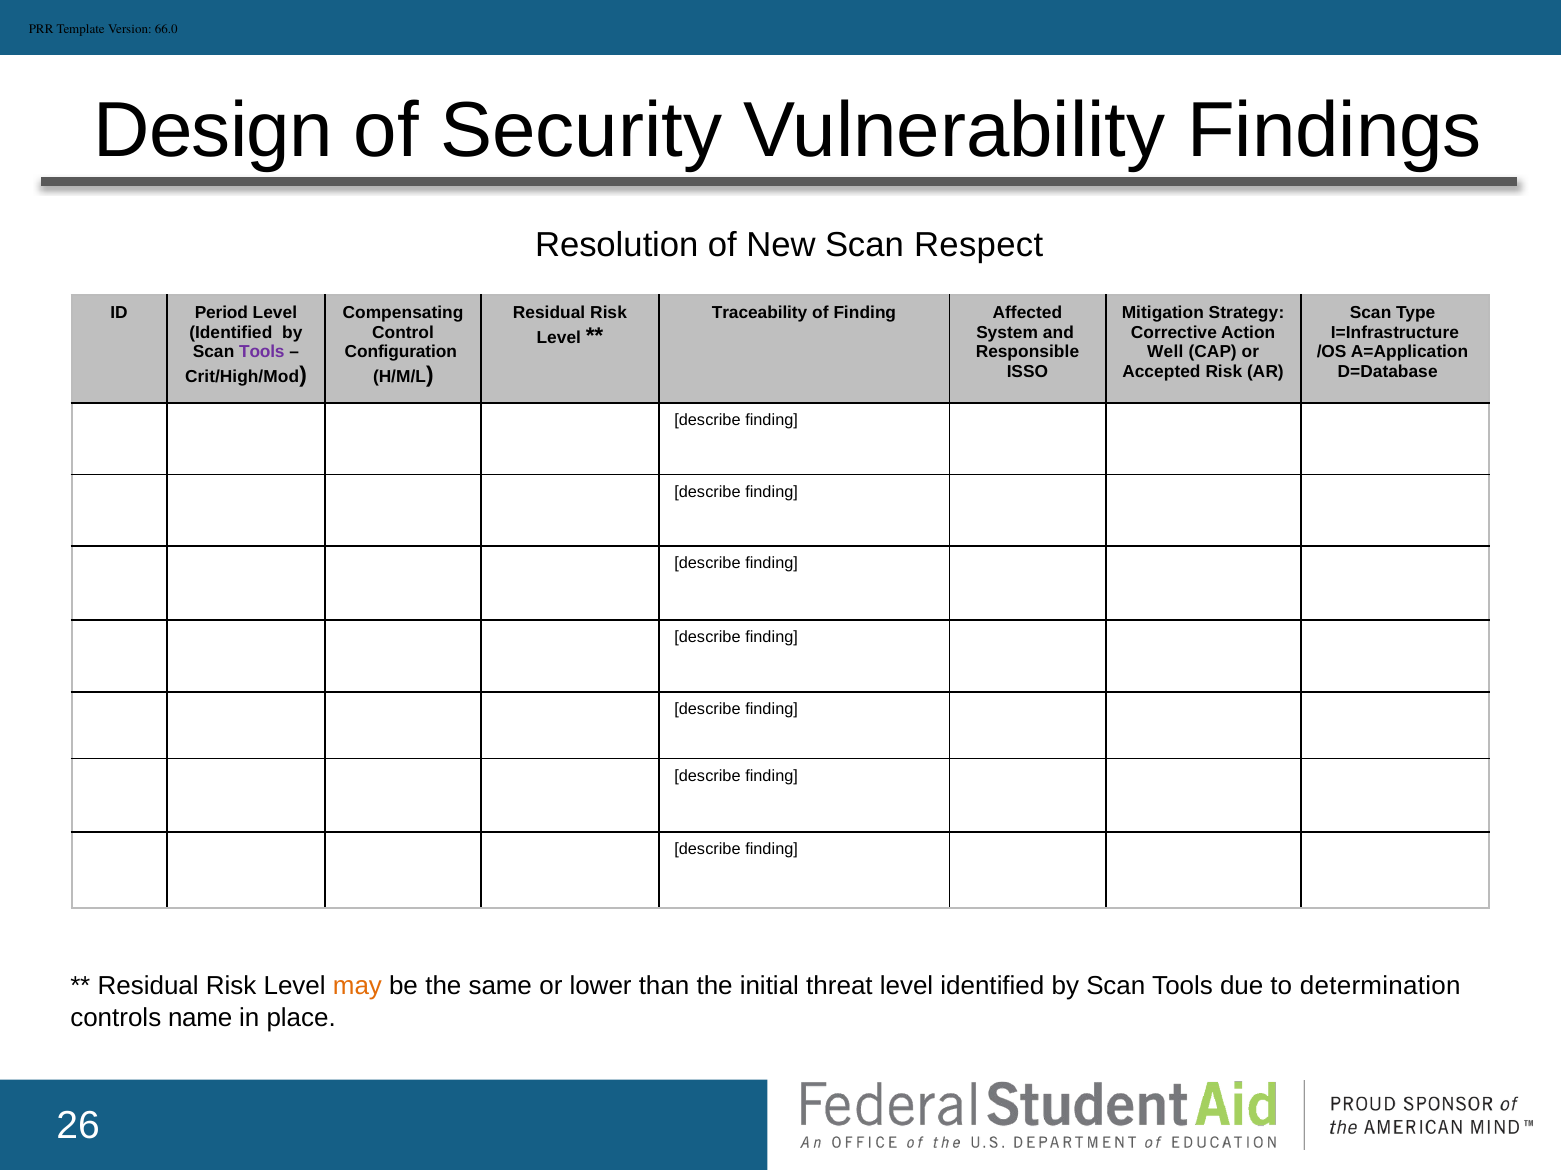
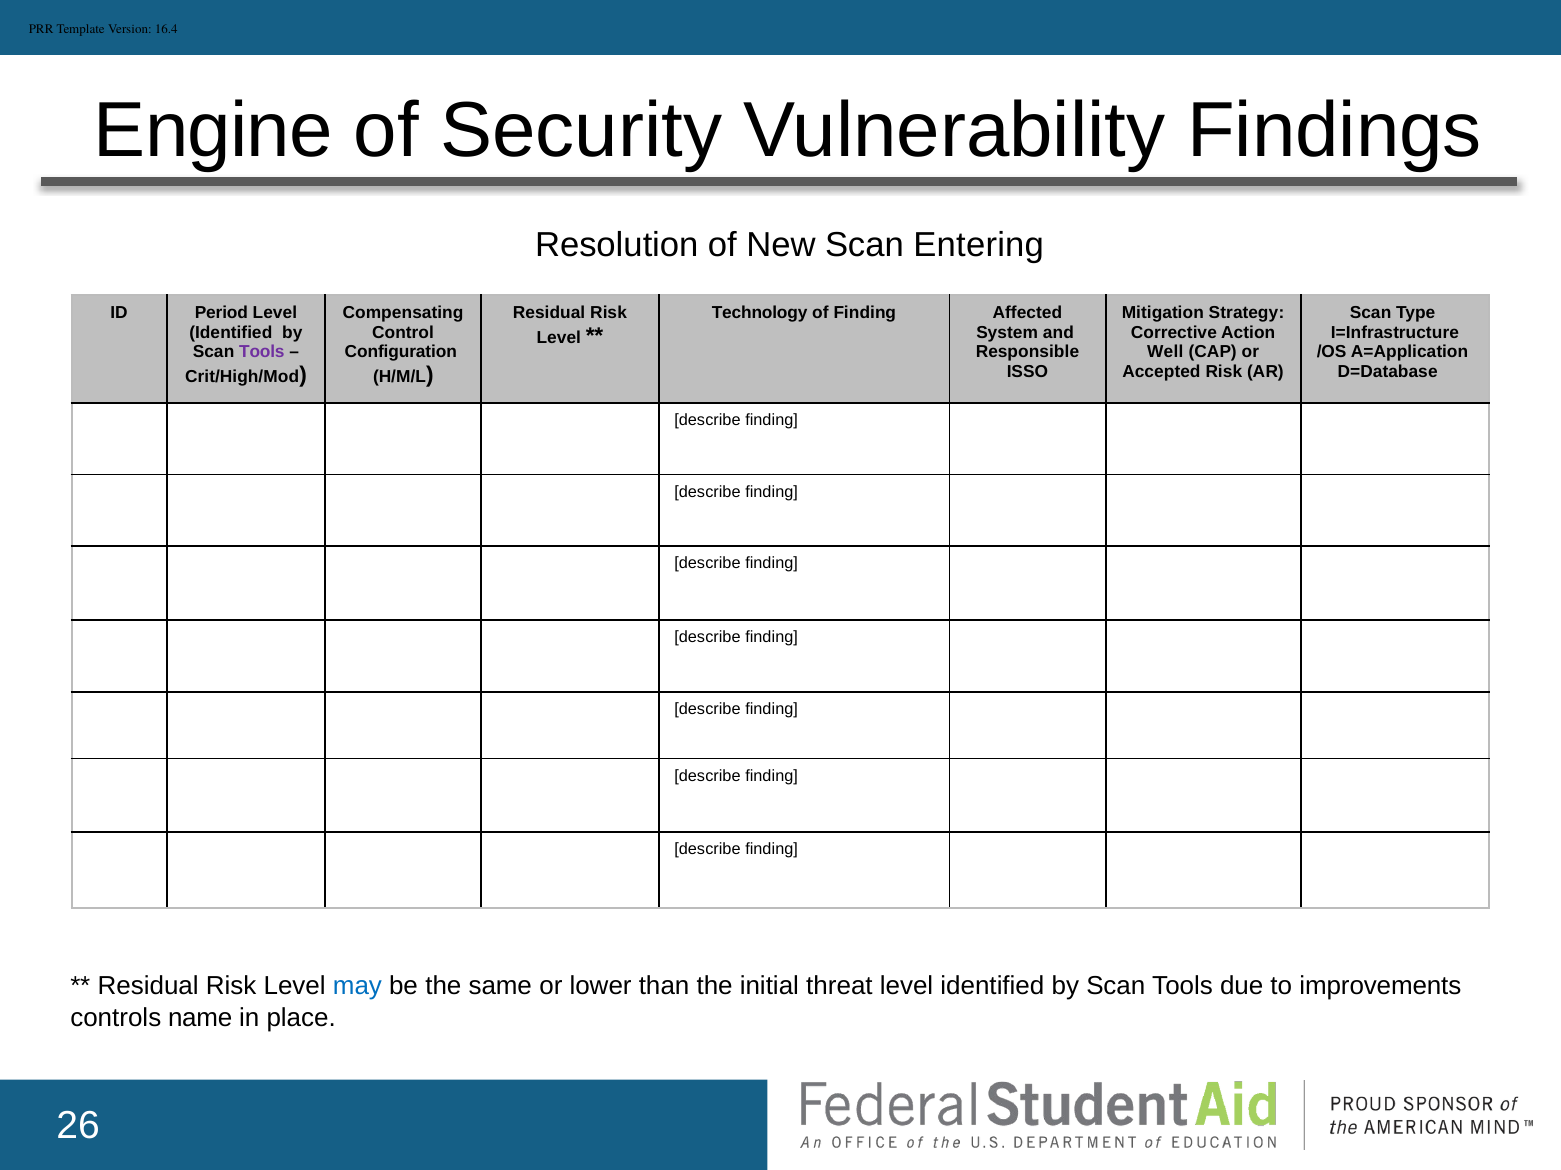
66.0: 66.0 -> 16.4 (166, 29)
Design: Design -> Engine (213, 131)
Respect: Respect -> Entering (979, 245)
Traceability: Traceability -> Technology (760, 313)
may colour: orange -> blue (357, 987)
determination: determination -> improvements (1380, 987)
